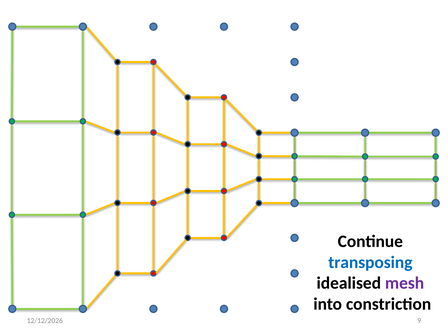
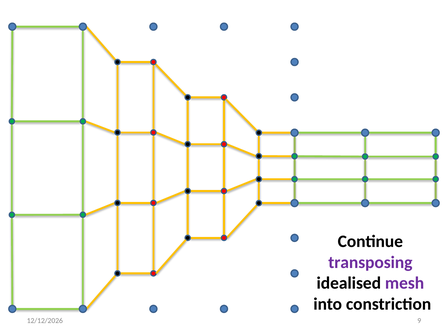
transposing colour: blue -> purple (370, 262)
